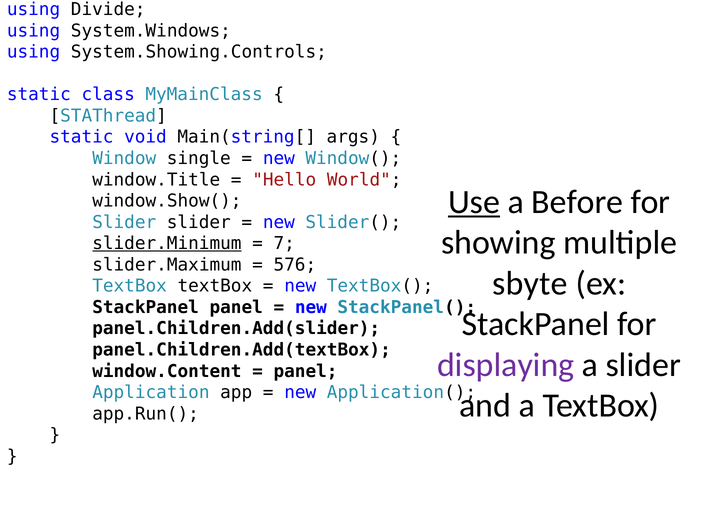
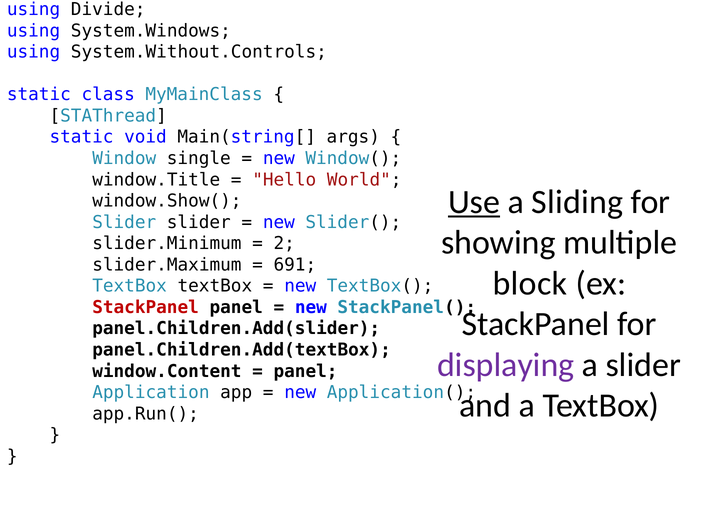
System.Showing.Controls: System.Showing.Controls -> System.Without.Controls (199, 52)
Before: Before -> Sliding (577, 202)
slider.Minimum underline: present -> none (167, 243)
7: 7 -> 2 (284, 243)
576: 576 -> 691 (295, 265)
sbyte: sbyte -> block (530, 283)
StackPanel colour: black -> red (146, 307)
